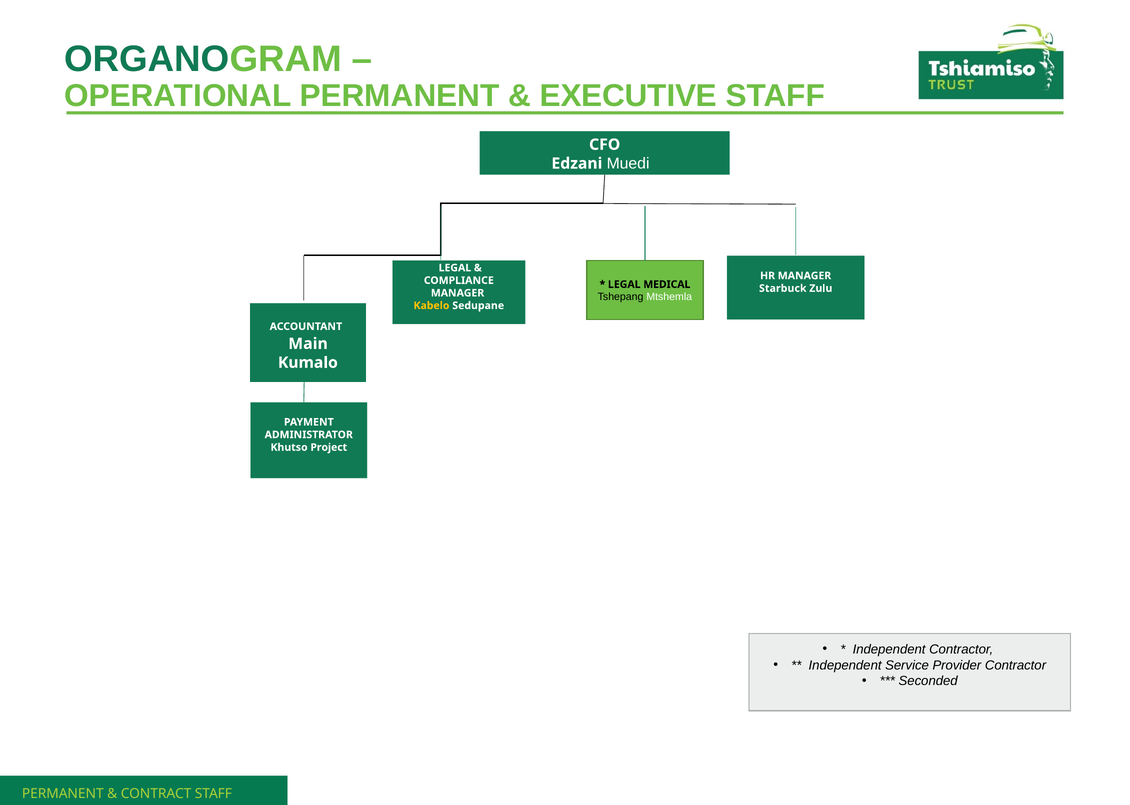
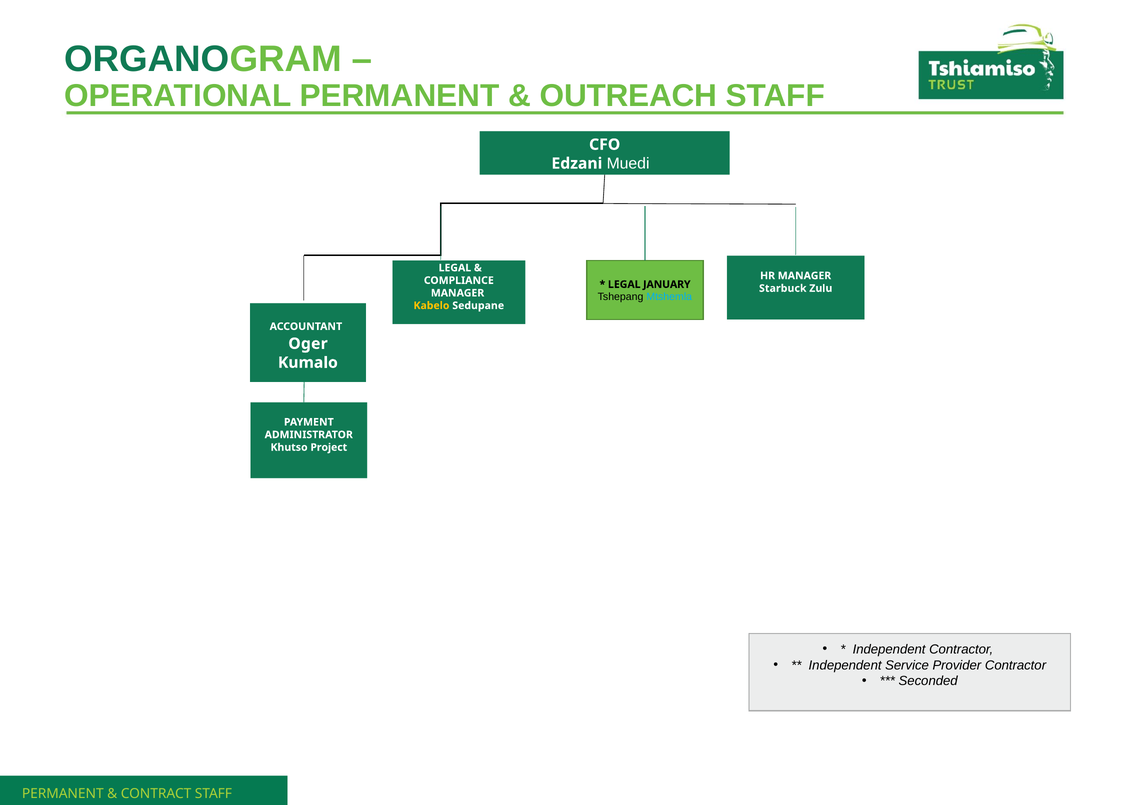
EXECUTIVE: EXECUTIVE -> OUTREACH (628, 96)
MEDICAL: MEDICAL -> JANUARY (667, 285)
Mtshemla colour: white -> light blue (669, 297)
Main: Main -> Oger (308, 344)
